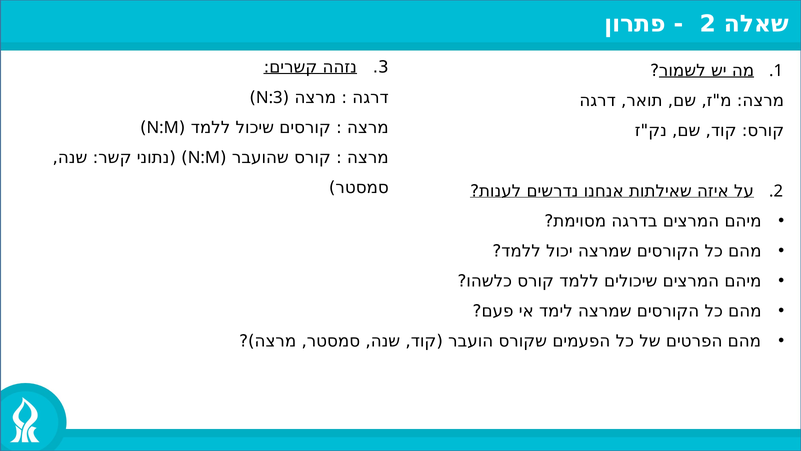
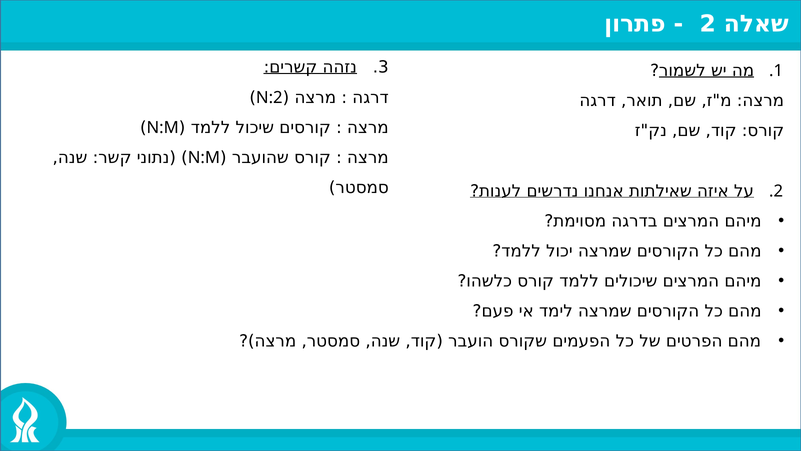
N:3: N:3 -> N:2 (269, 97)
